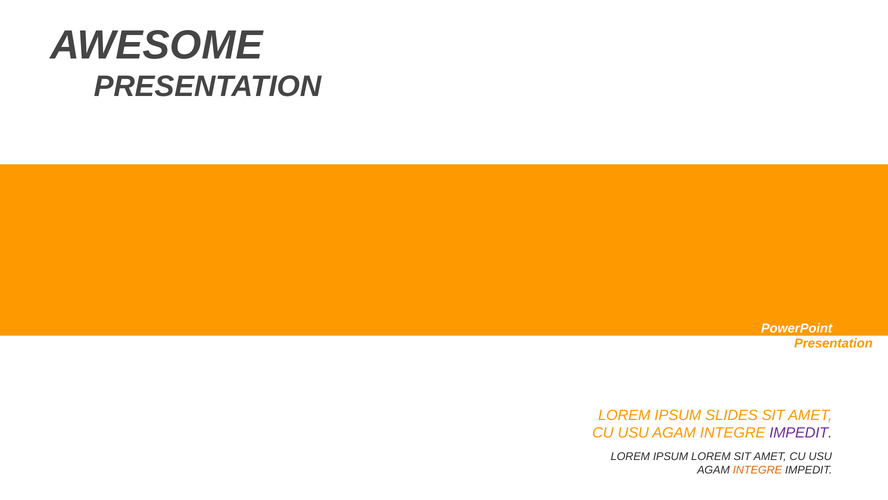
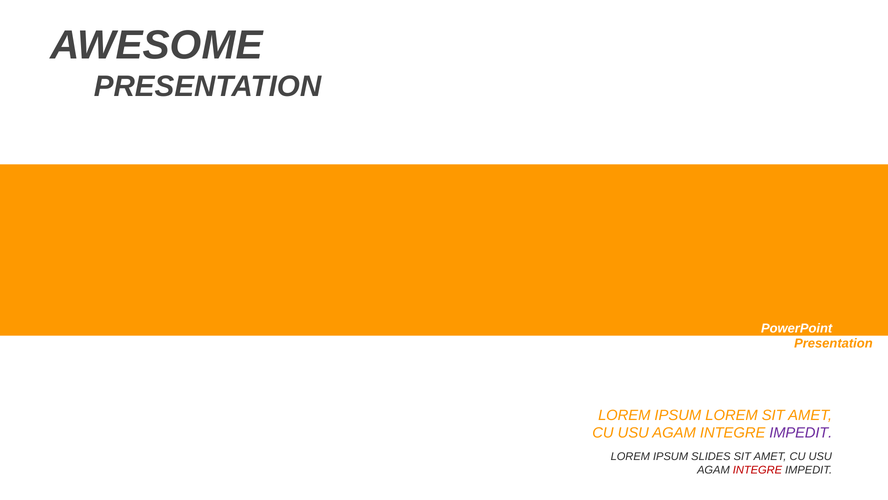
IPSUM SLIDES: SLIDES -> LOREM (732, 415)
IPSUM LOREM: LOREM -> SLIDES (711, 456)
INTEGRE colour: orange -> red (757, 469)
